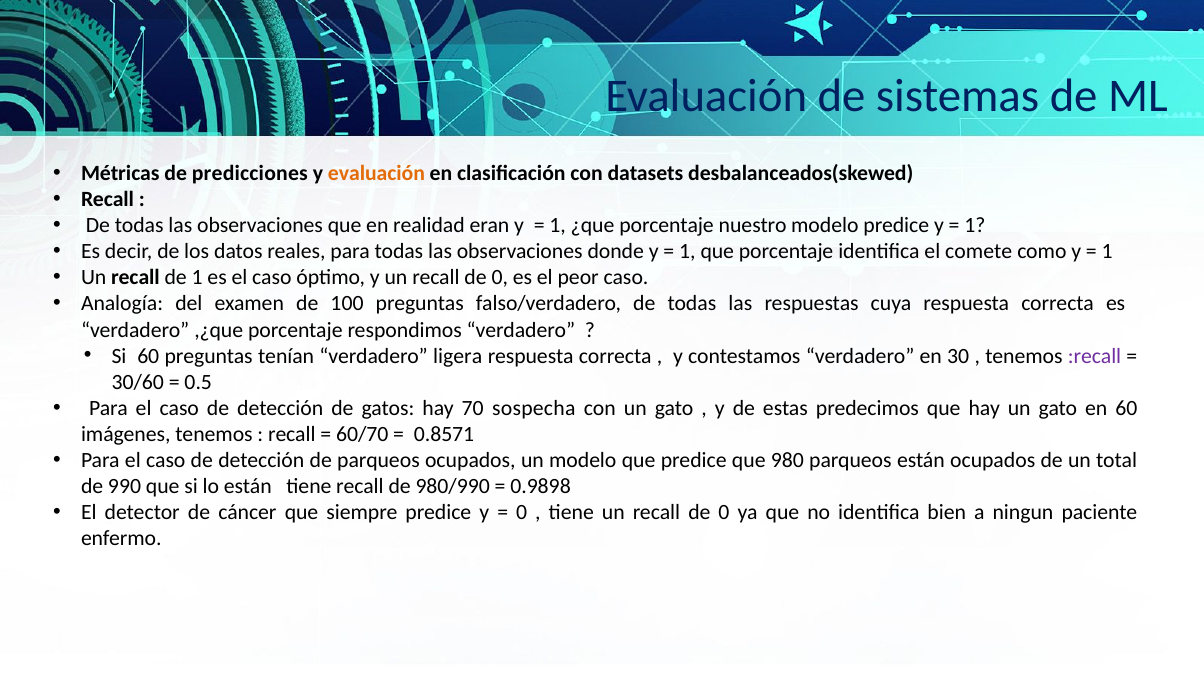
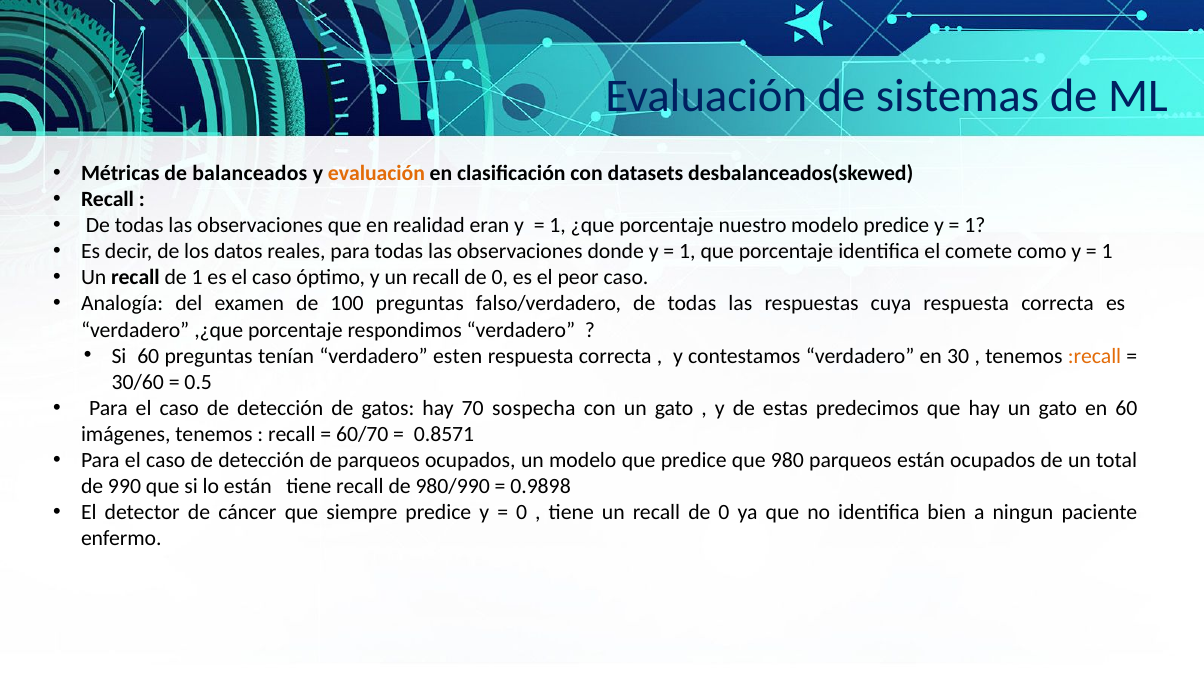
predicciones: predicciones -> balanceados (250, 173)
ligera: ligera -> esten (458, 356)
:recall colour: purple -> orange (1094, 356)
